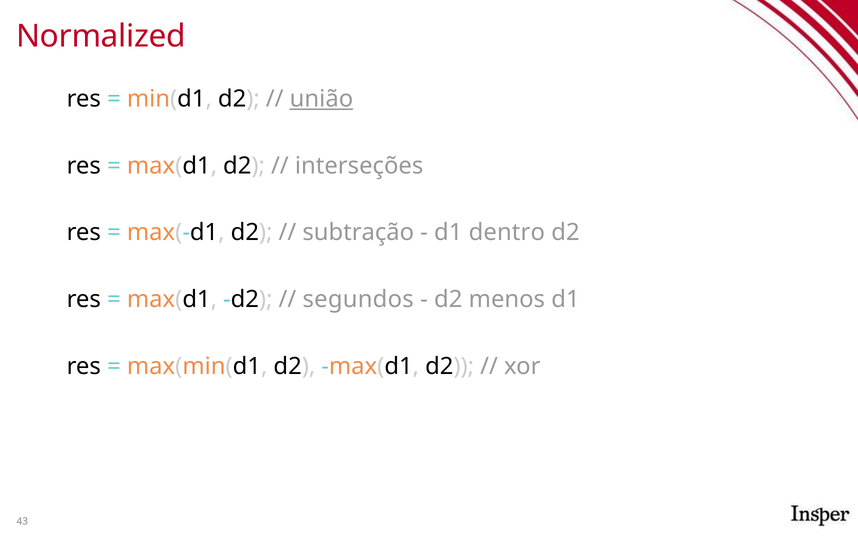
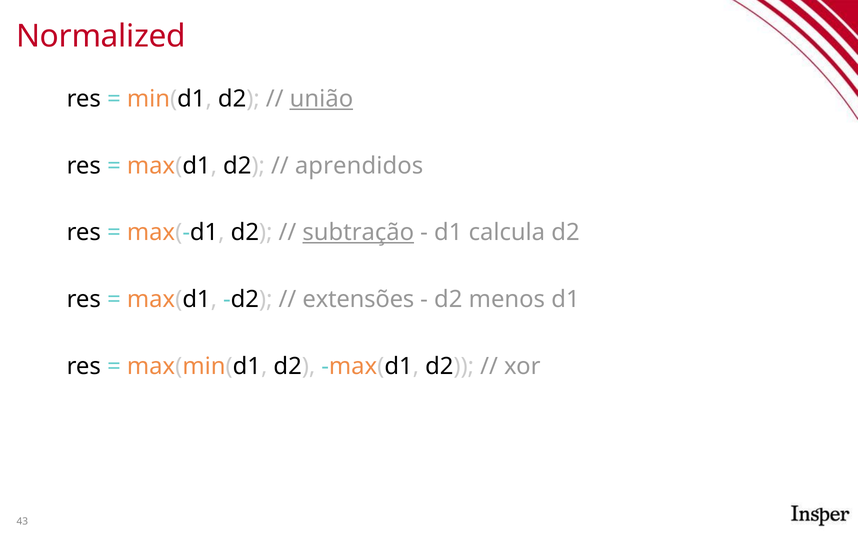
interseções: interseções -> aprendidos (359, 166)
subtração underline: none -> present (358, 233)
dentro: dentro -> calcula (507, 233)
segundos: segundos -> extensões (358, 299)
